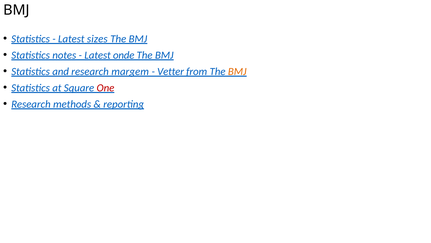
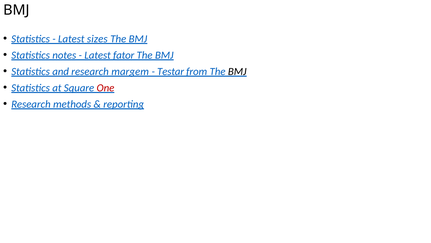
onde: onde -> fator (124, 55)
Vetter: Vetter -> Testar (171, 71)
BMJ colour: orange -> black (237, 71)
